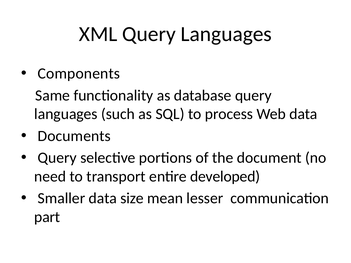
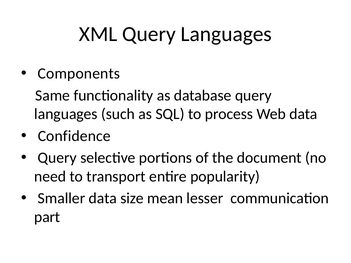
Documents: Documents -> Confidence (74, 136)
developed: developed -> popularity (225, 177)
